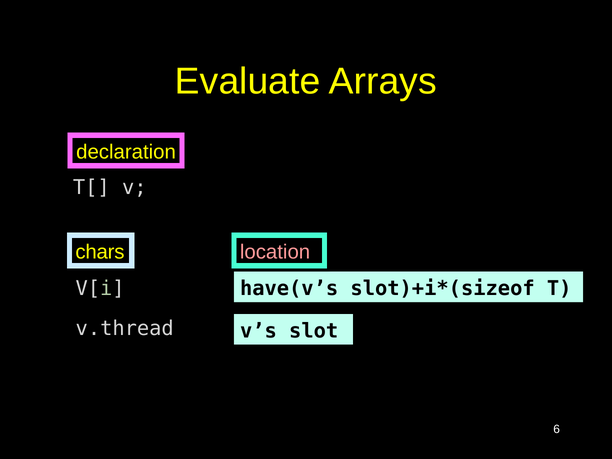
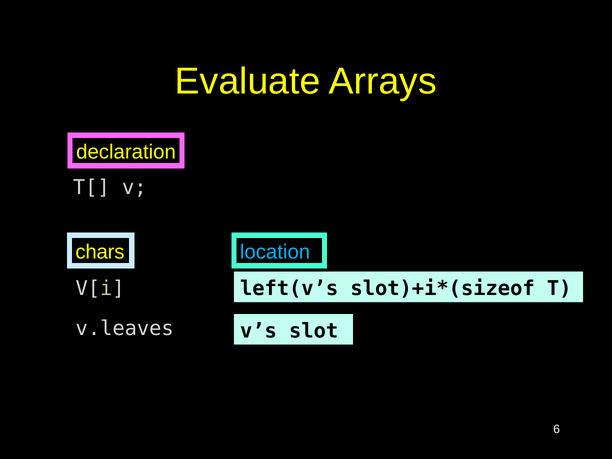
location colour: pink -> light blue (275, 252)
have(v’s: have(v’s -> left(v’s (289, 288)
v.thread: v.thread -> v.leaves (125, 329)
